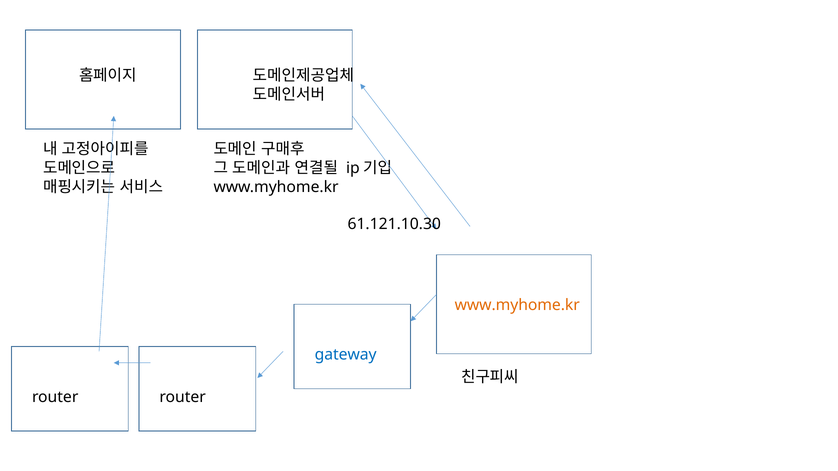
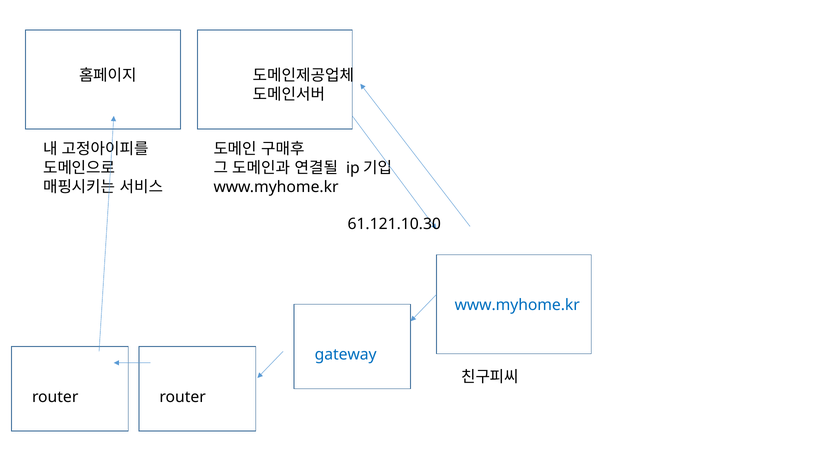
www.myhome.kr colour: orange -> blue (517, 305)
